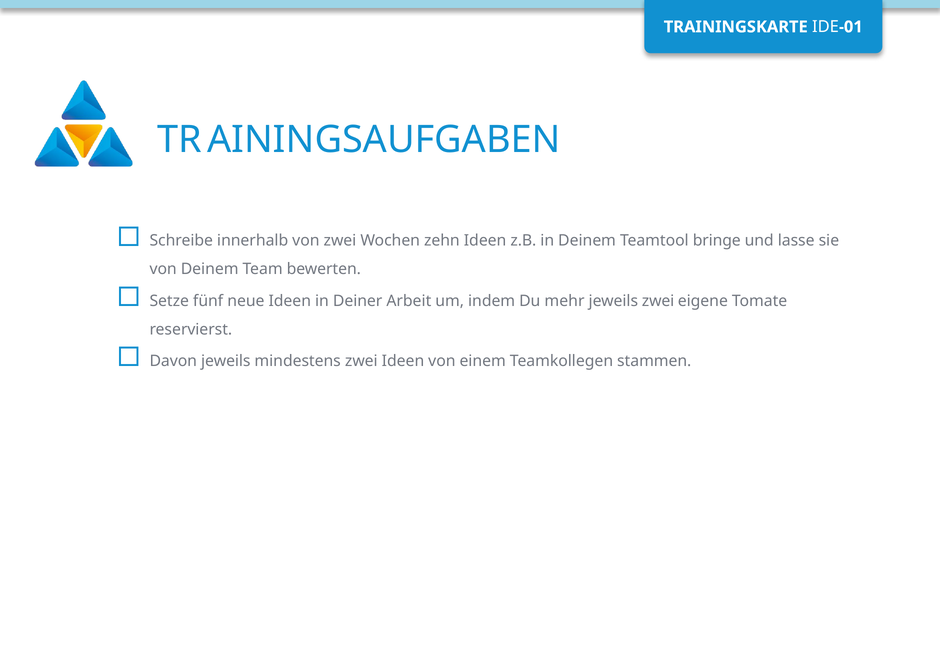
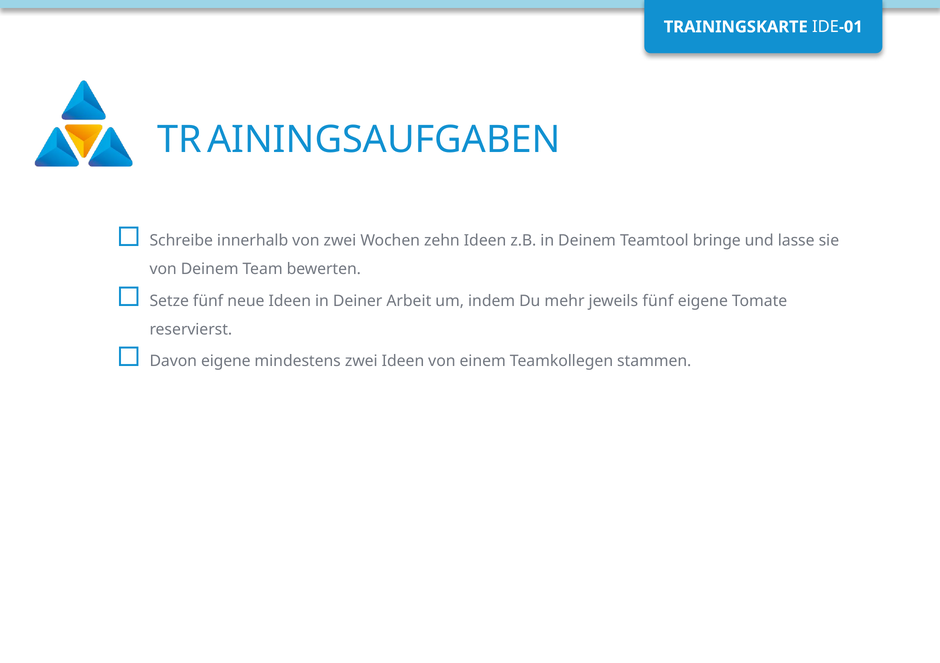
jeweils zwei: zwei -> fünf (658, 301)
Davon jeweils: jeweils -> eigene (226, 361)
